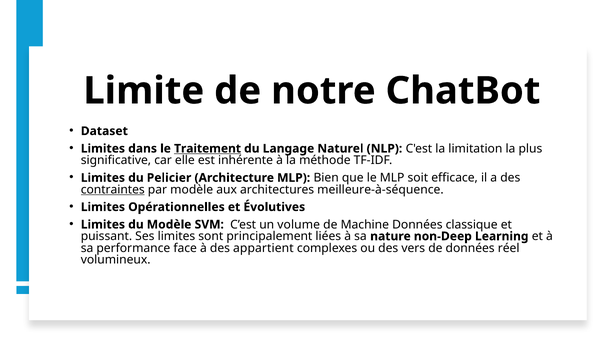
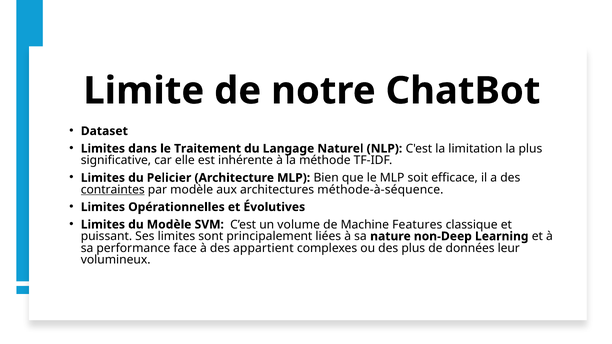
Traitement underline: present -> none (208, 149)
meilleure-à-séquence: meilleure-à-séquence -> méthode-à-séquence (380, 190)
Machine Données: Données -> Features (417, 225)
des vers: vers -> plus (413, 248)
réel: réel -> leur (509, 248)
